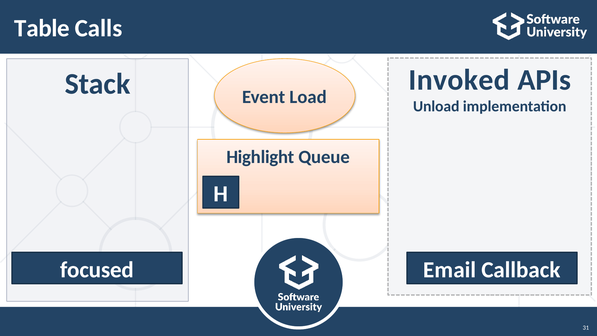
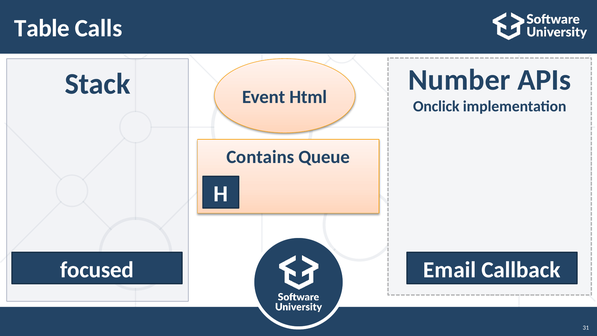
Invoked: Invoked -> Number (459, 80)
Load: Load -> Html (308, 97)
Unload: Unload -> Onclick (436, 106)
Highlight: Highlight -> Contains (260, 157)
